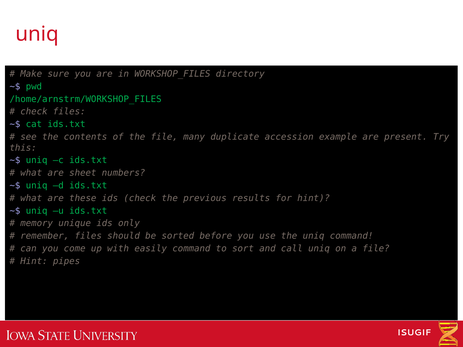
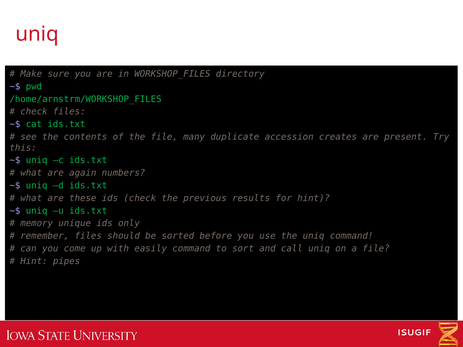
example: example -> creates (338, 137)
sheet: sheet -> again (83, 173)
